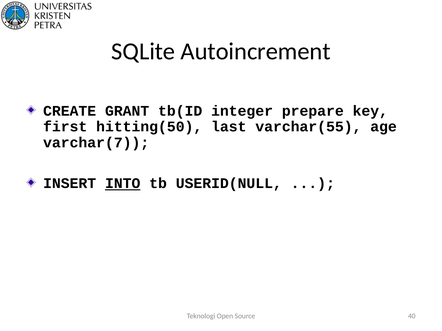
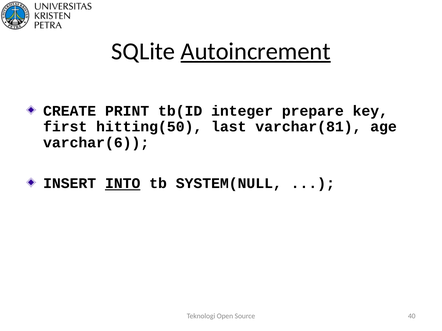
Autoincrement underline: none -> present (256, 51)
GRANT: GRANT -> PRINT (127, 111)
varchar(55: varchar(55 -> varchar(81 (308, 127)
varchar(7: varchar(7 -> varchar(6 (96, 143)
USERID(NULL: USERID(NULL -> SYSTEM(NULL (229, 184)
